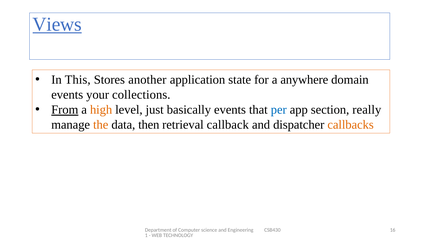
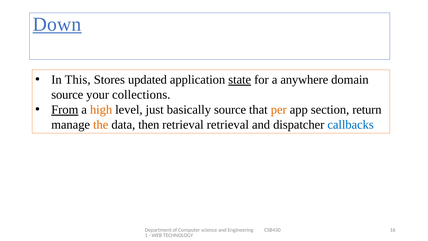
Views: Views -> Down (57, 24)
another: another -> updated (147, 80)
state underline: none -> present (240, 80)
events: events -> source (67, 95)
basically events: events -> source (230, 110)
per colour: blue -> orange (279, 110)
really: really -> return (367, 110)
retrieval callback: callback -> retrieval (228, 125)
callbacks colour: orange -> blue (351, 125)
